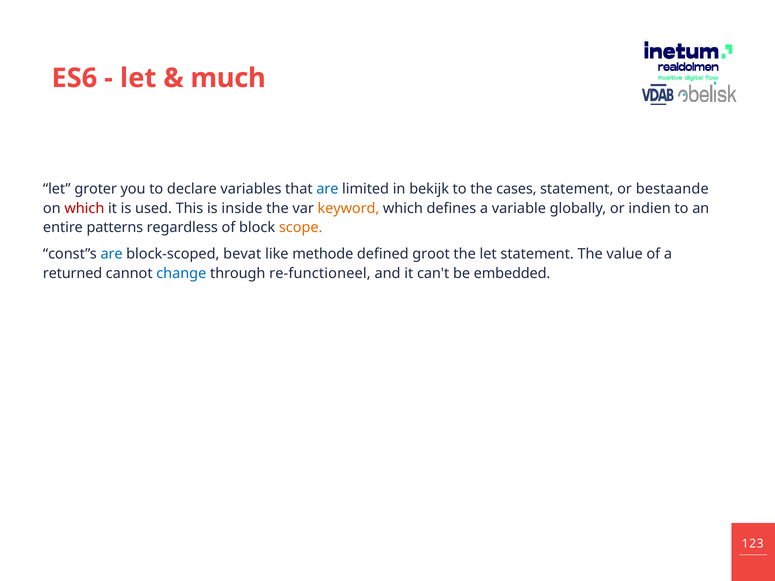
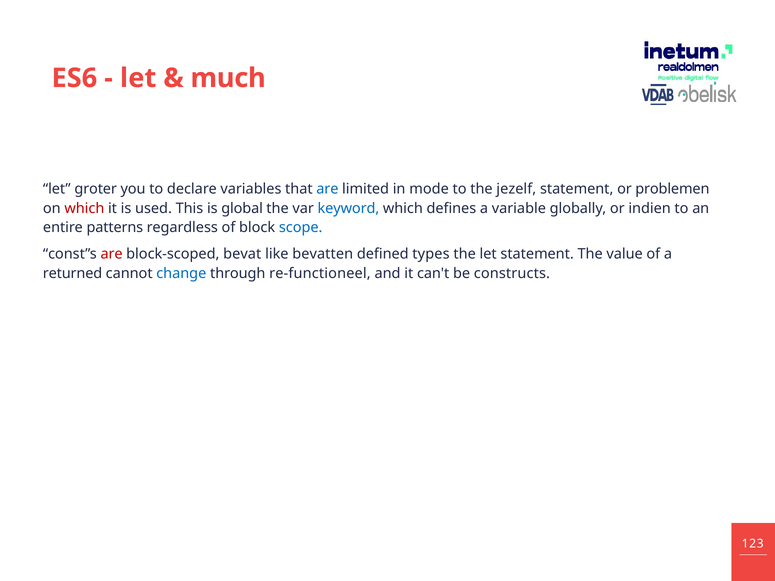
bekijk: bekijk -> mode (429, 189)
cases: cases -> jezelf (516, 189)
bestaande: bestaande -> problemen (672, 189)
inside: inside -> global (242, 208)
keyword colour: orange -> blue (348, 208)
scope colour: orange -> blue (301, 228)
are colour: blue -> red (112, 254)
methode: methode -> bevatten (323, 254)
groot: groot -> types (431, 254)
embedded: embedded -> constructs (512, 273)
